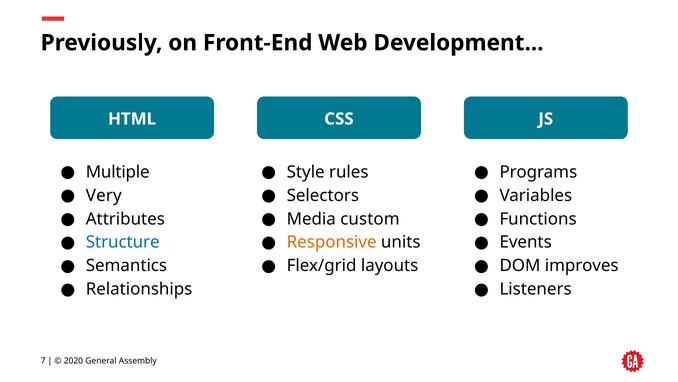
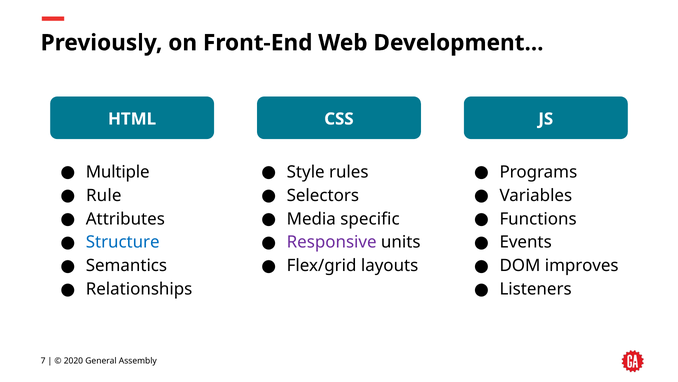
Very: Very -> Rule (104, 195)
custom: custom -> specific (370, 219)
Responsive colour: orange -> purple (332, 242)
